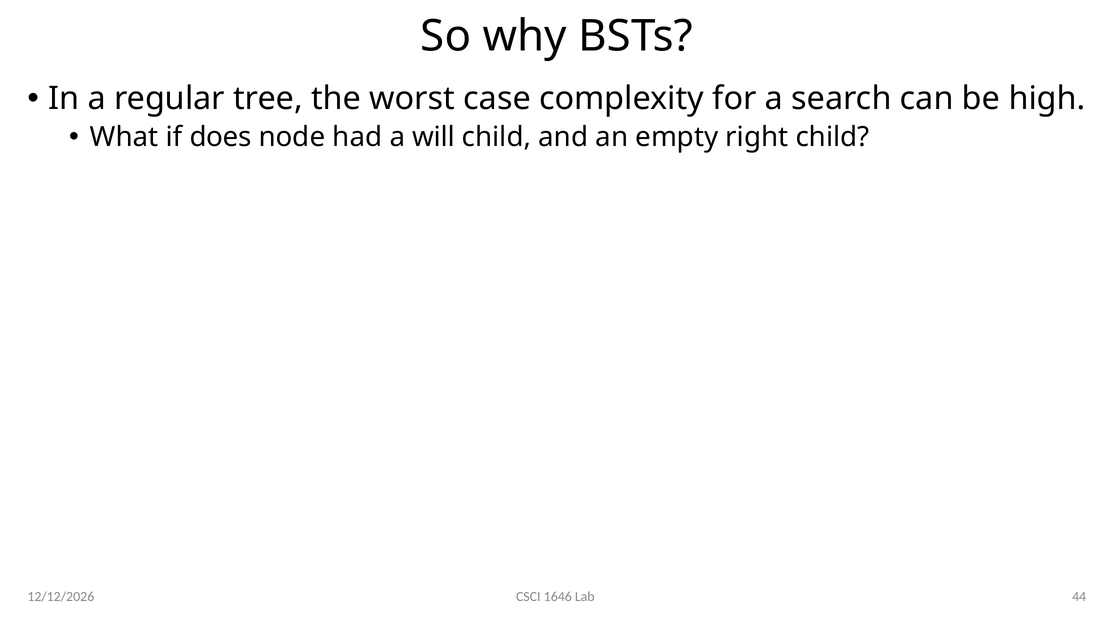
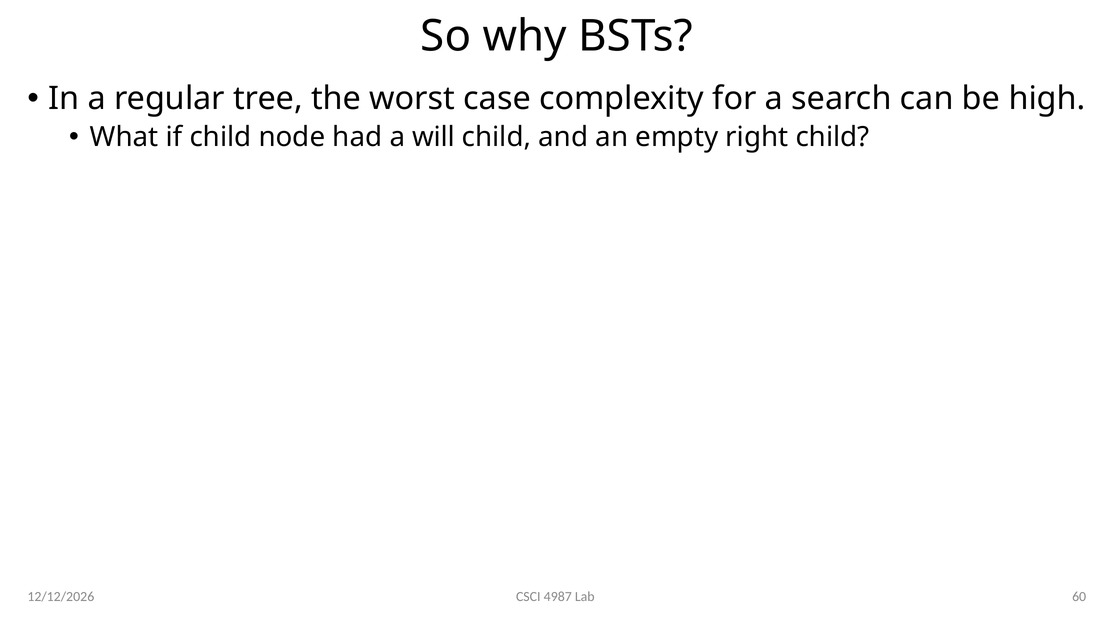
if does: does -> child (221, 137)
1646: 1646 -> 4987 (558, 597)
44: 44 -> 60 (1079, 597)
